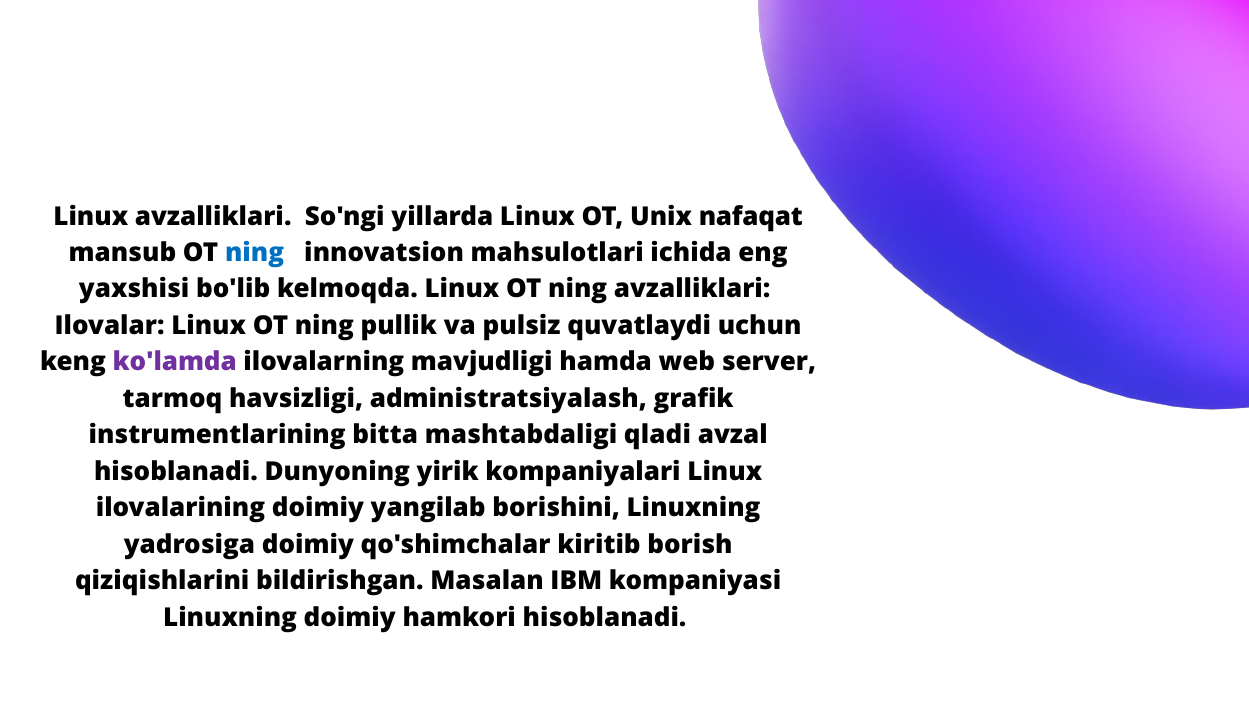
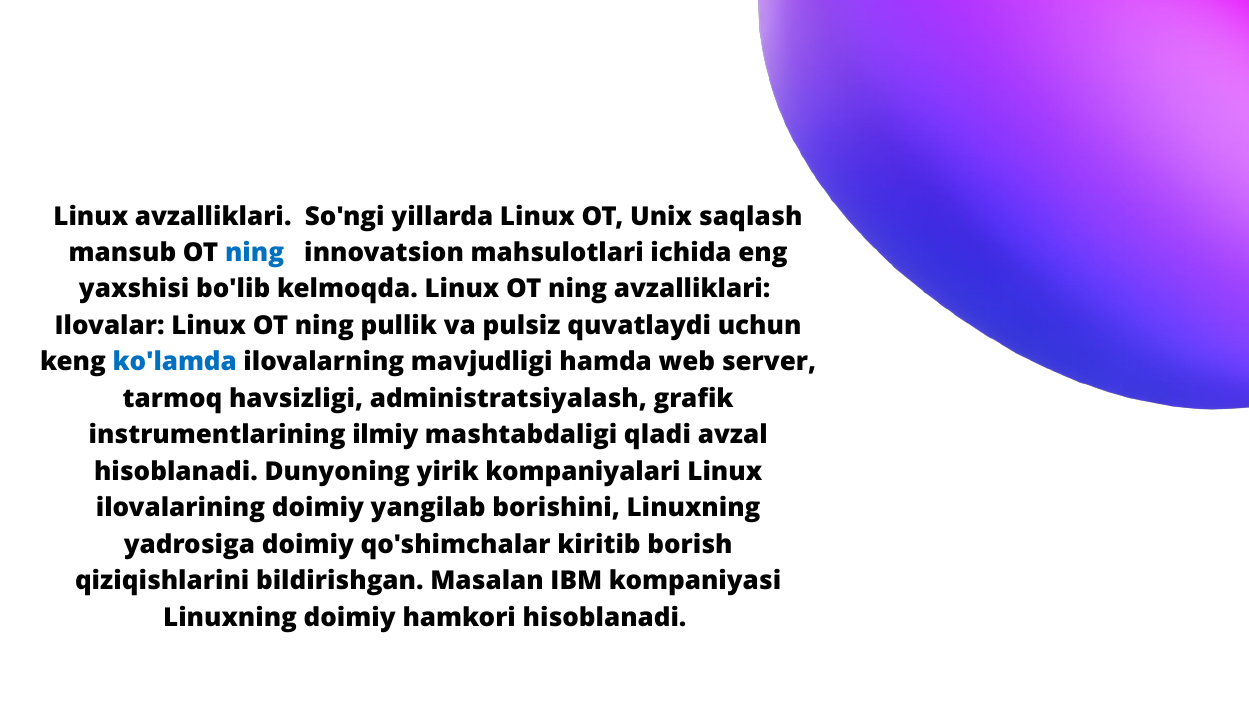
nafaqat: nafaqat -> saqlash (751, 216)
ko'lamda colour: purple -> blue (175, 362)
bitta: bitta -> ilmiy (385, 435)
